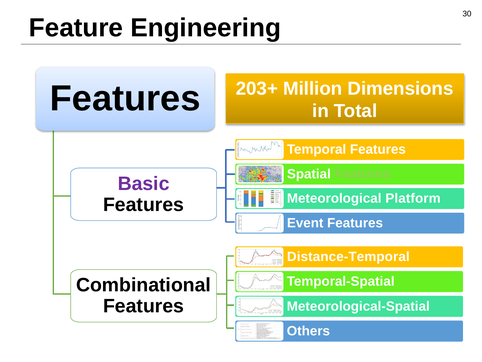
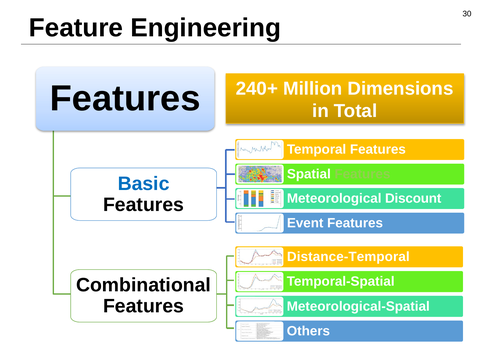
203+: 203+ -> 240+ (257, 88)
Basic colour: purple -> blue (144, 183)
Platform: Platform -> Discount (413, 198)
